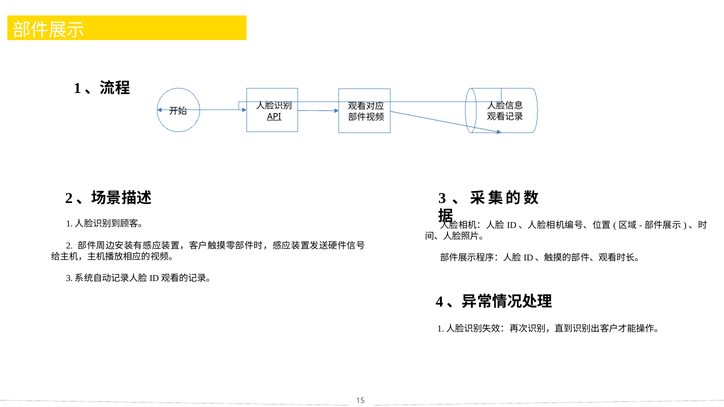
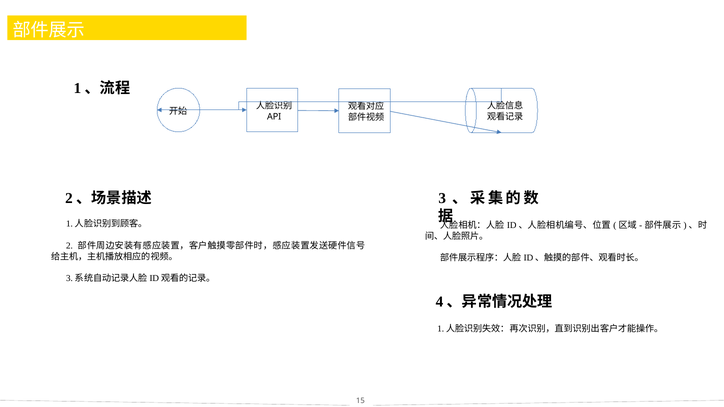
API underline: present -> none (274, 117)
